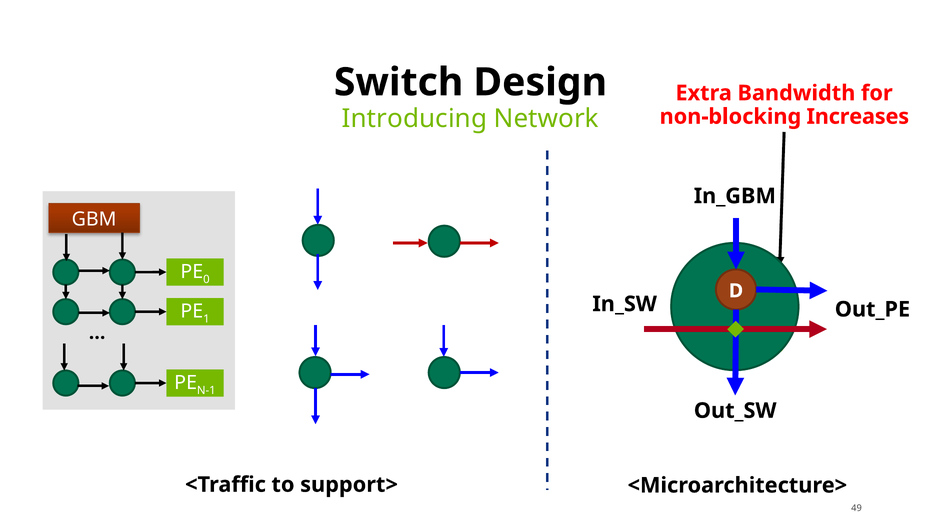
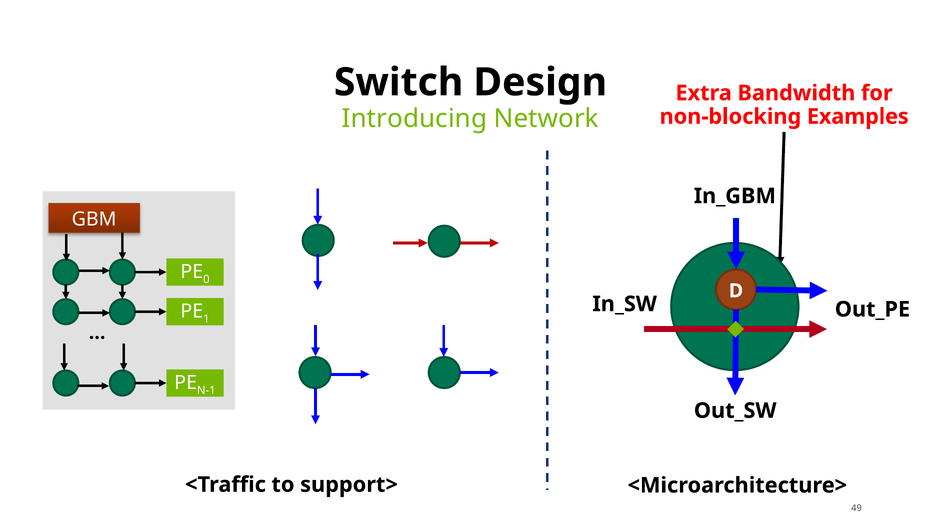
Increases: Increases -> Examples (858, 117)
